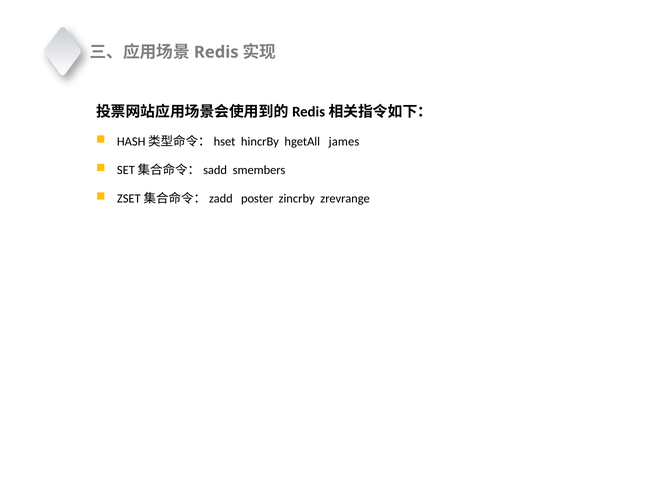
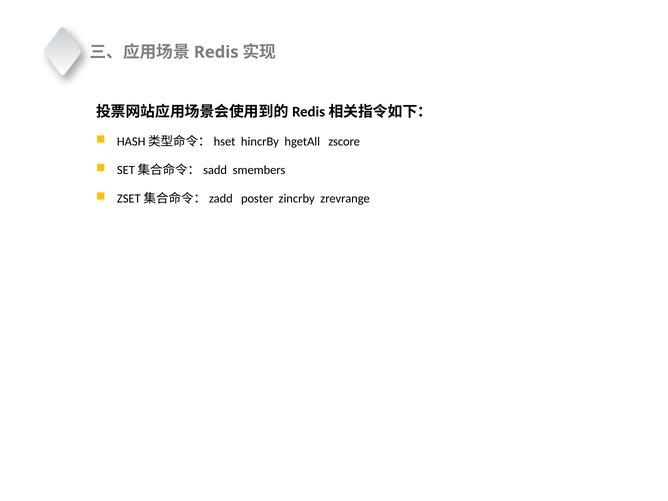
james: james -> zscore (344, 142)
